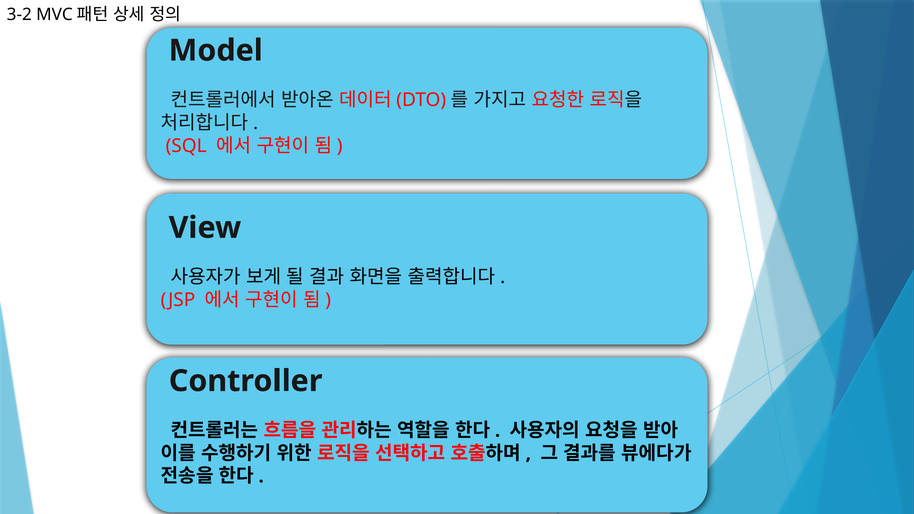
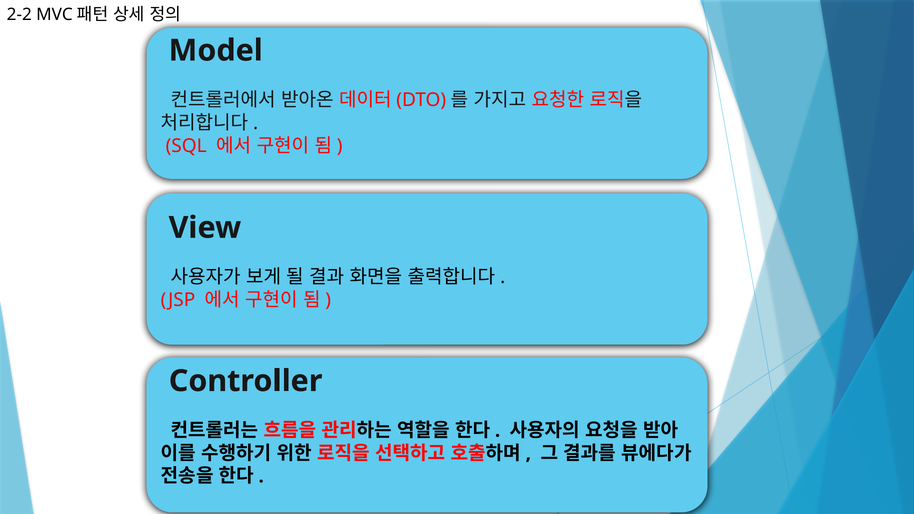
3-2: 3-2 -> 2-2 (19, 15)
